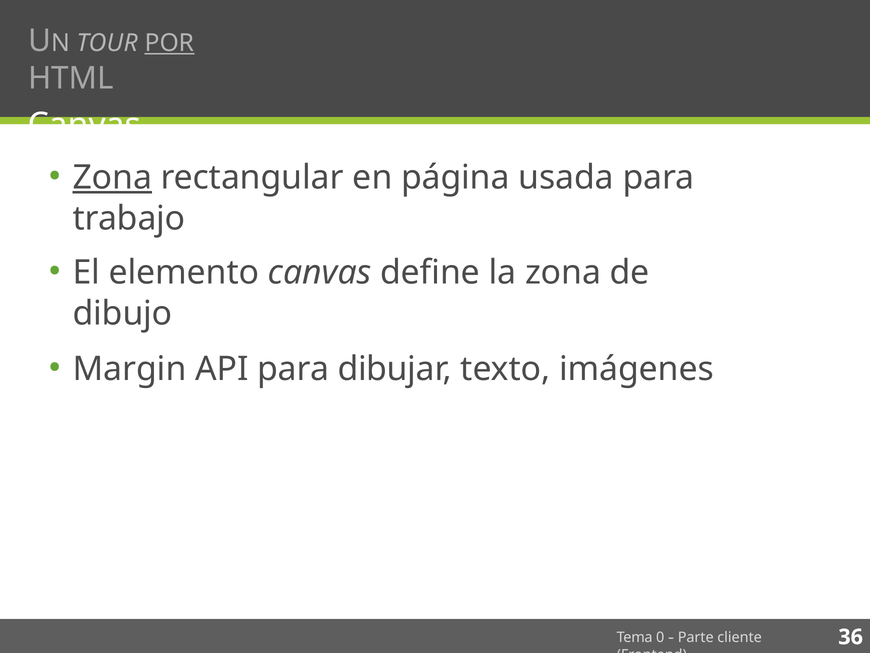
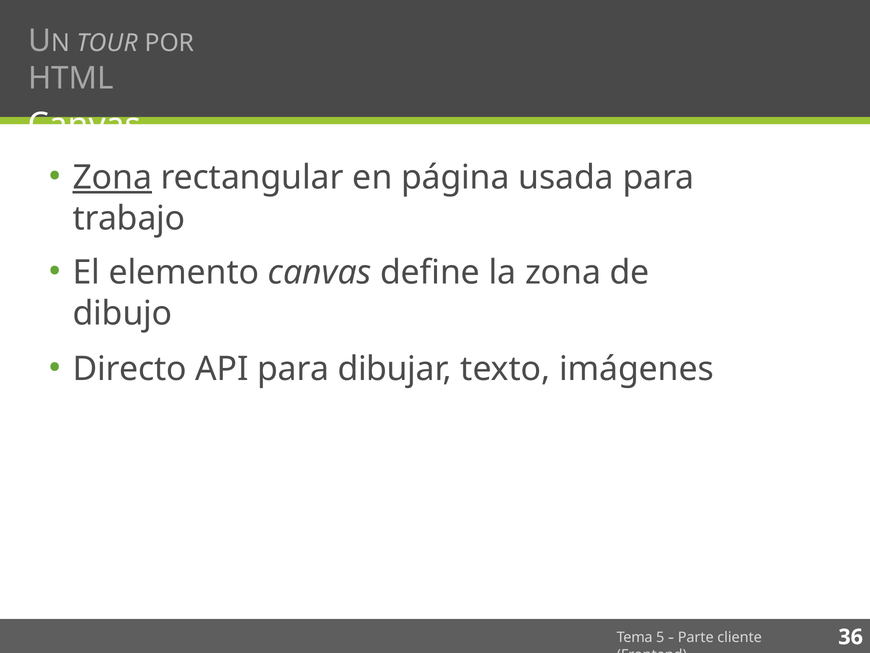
POR underline: present -> none (169, 43)
Margin: Margin -> Directo (130, 369)
0: 0 -> 5 (660, 637)
